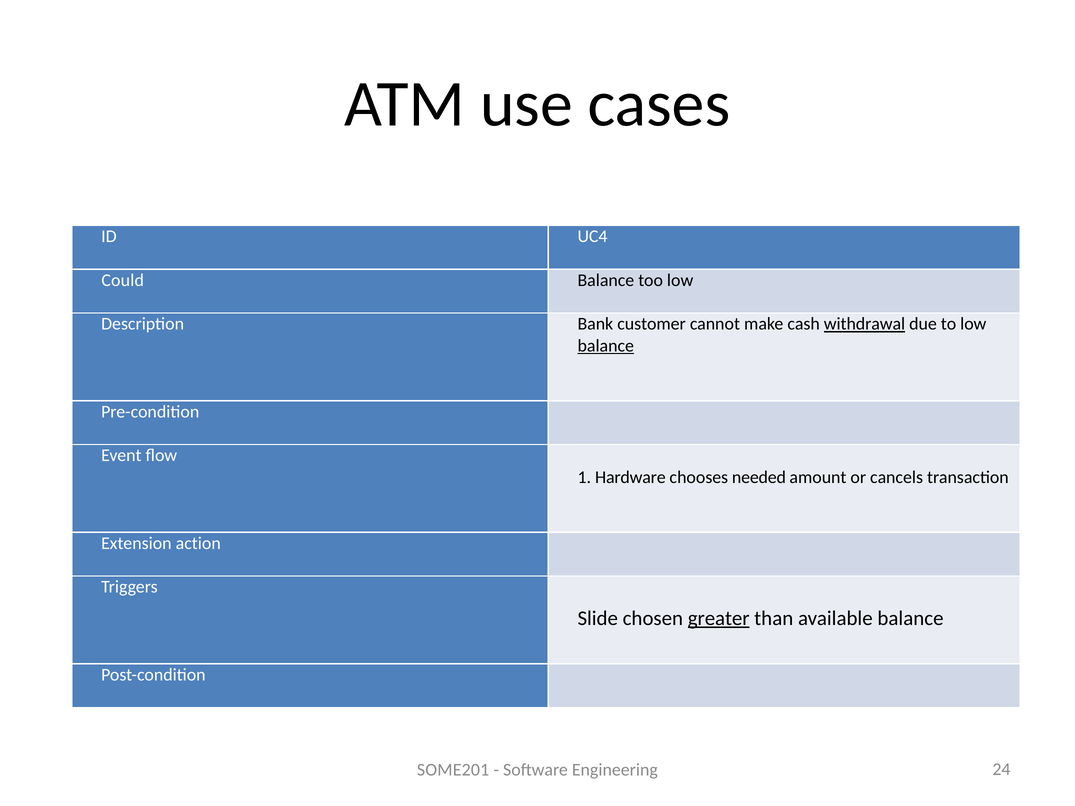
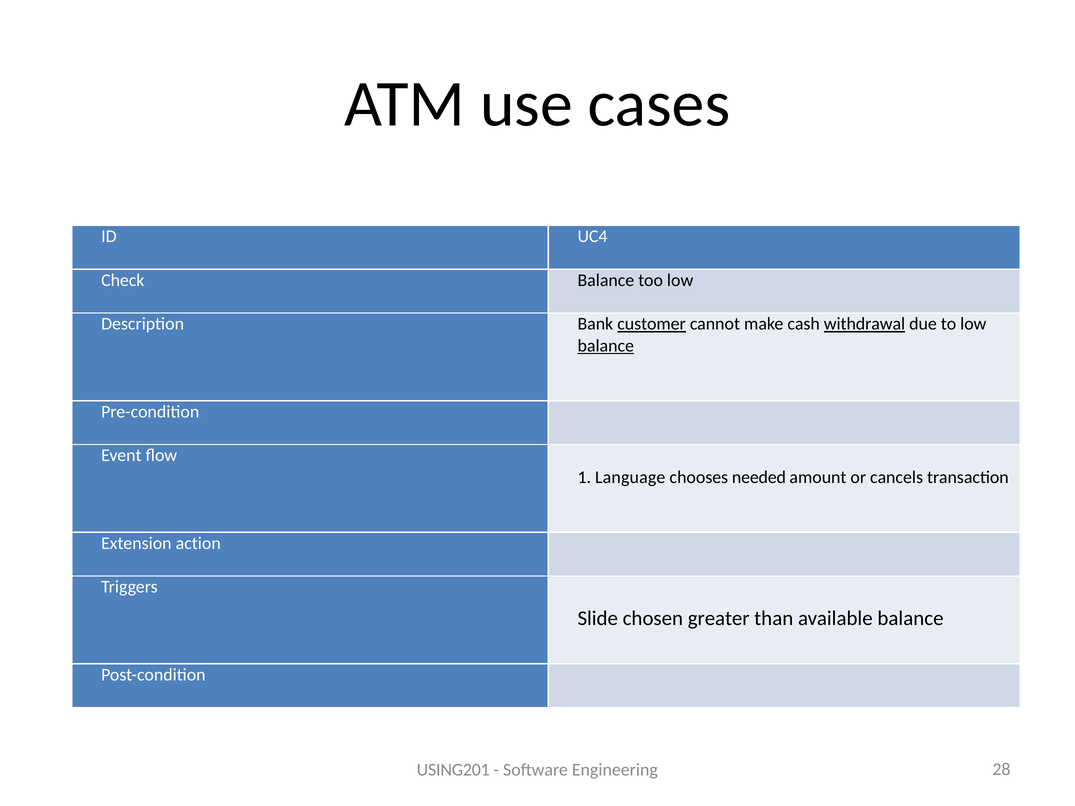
Could: Could -> Check (123, 280)
customer underline: none -> present (652, 324)
Hardware: Hardware -> Language (630, 478)
greater underline: present -> none (719, 618)
SOME201: SOME201 -> USING201 (453, 770)
24: 24 -> 28 (1001, 770)
